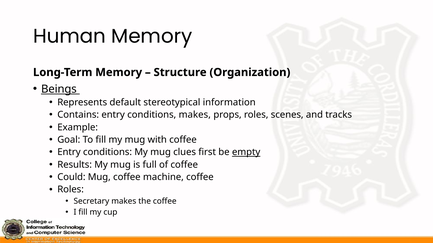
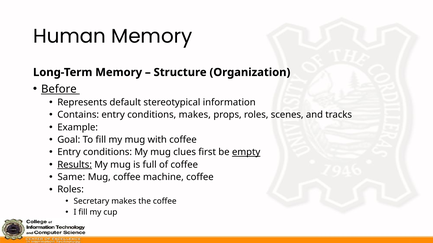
Beings: Beings -> Before (59, 89)
Results underline: none -> present (75, 165)
Could: Could -> Same (71, 177)
